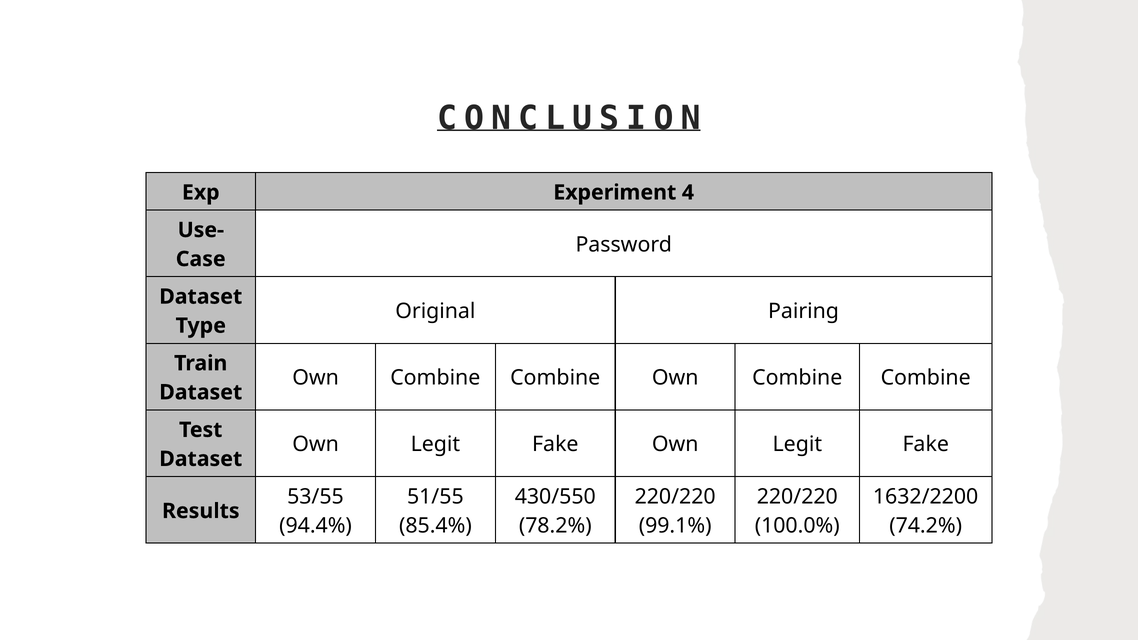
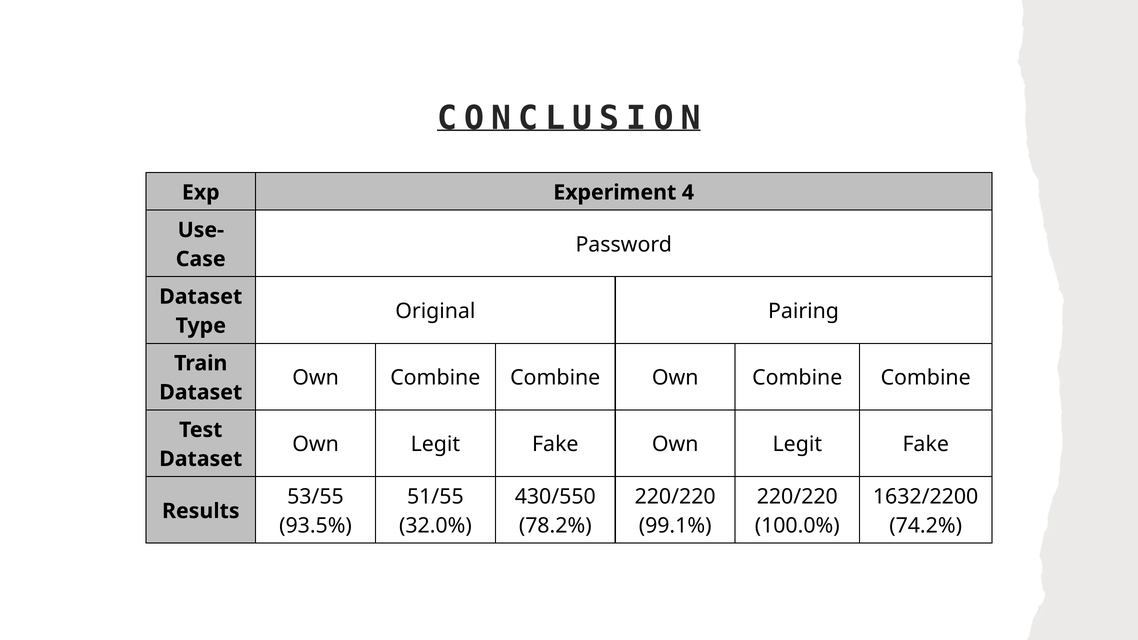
94.4%: 94.4% -> 93.5% (316, 526)
85.4%: 85.4% -> 32.0% (435, 526)
